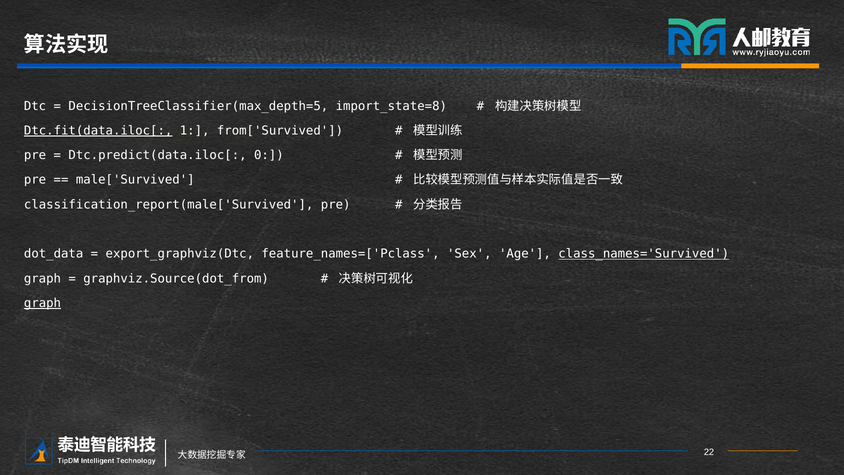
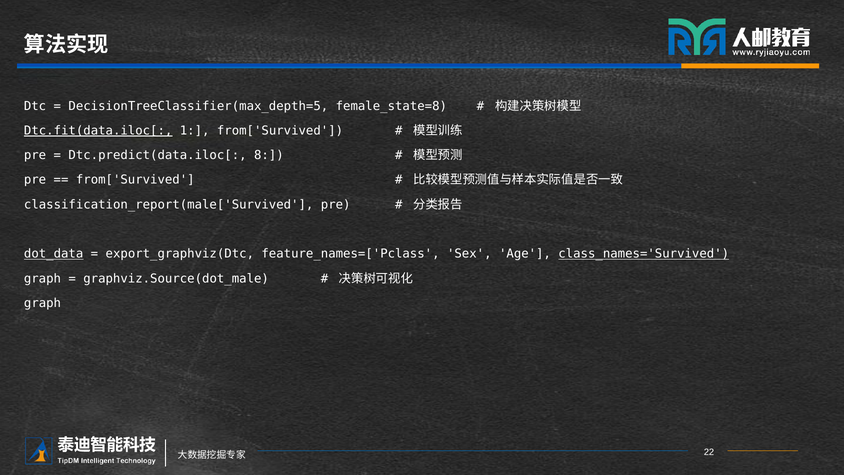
import_state=8: import_state=8 -> female_state=8 (391, 106)
0: 0 -> 8 (269, 155)
male['Survived: male['Survived -> from['Survived (135, 180)
dot_data underline: none -> present (54, 254)
graphviz.Source(dot_from: graphviz.Source(dot_from -> graphviz.Source(dot_male (176, 278)
graph underline: present -> none (42, 303)
